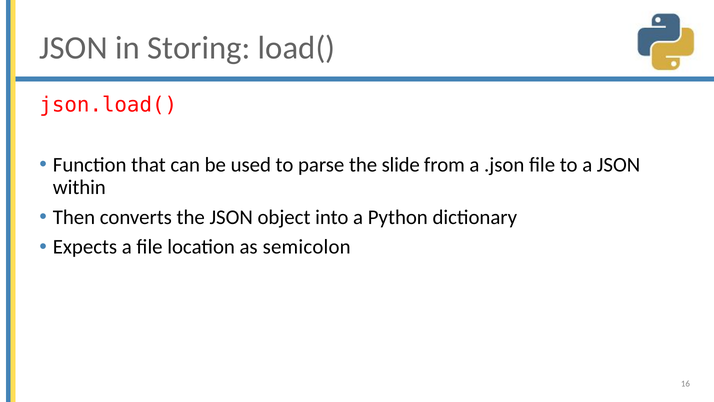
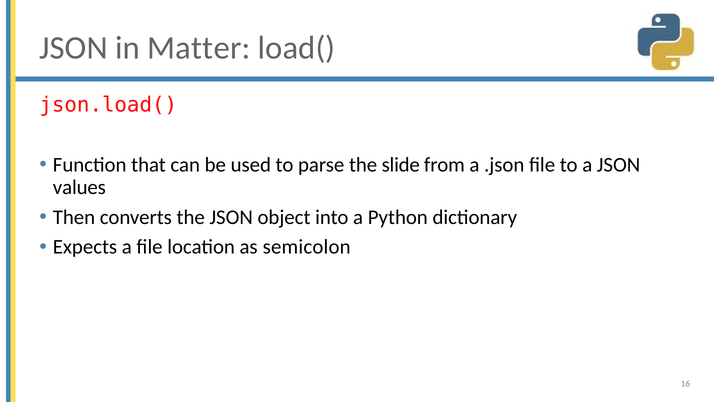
Storing: Storing -> Matter (199, 48)
within: within -> values (79, 187)
